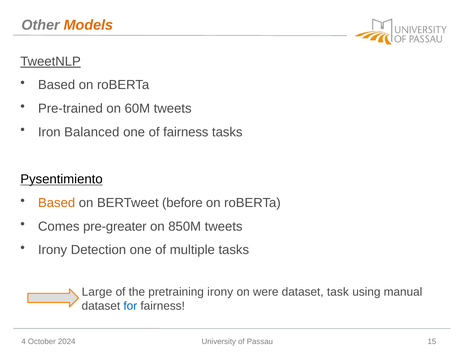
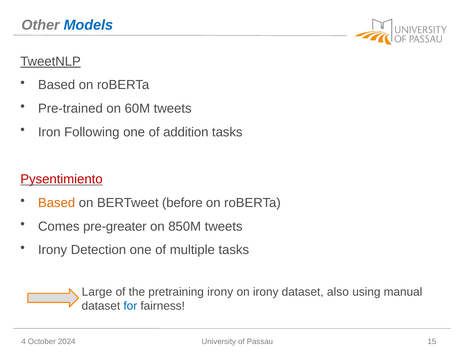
Models colour: orange -> blue (88, 25)
Balanced: Balanced -> Following (92, 132)
of fairness: fairness -> addition (186, 132)
Pysentimiento colour: black -> red (62, 179)
on were: were -> irony (266, 292)
task: task -> also (338, 292)
